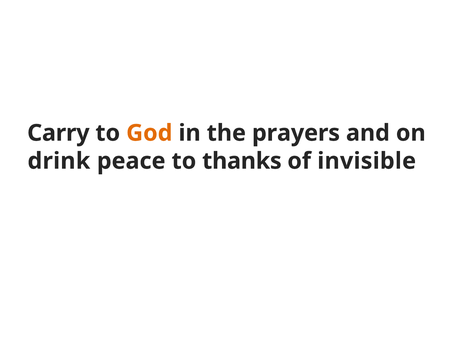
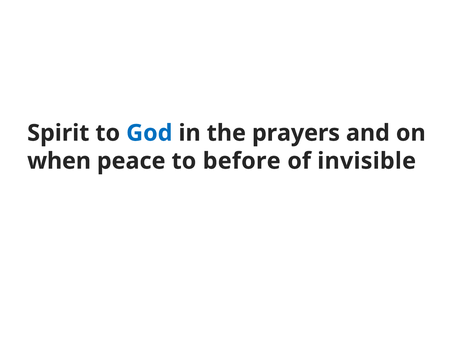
Carry: Carry -> Spirit (58, 133)
God colour: orange -> blue (149, 133)
drink: drink -> when (59, 161)
thanks: thanks -> before (242, 161)
